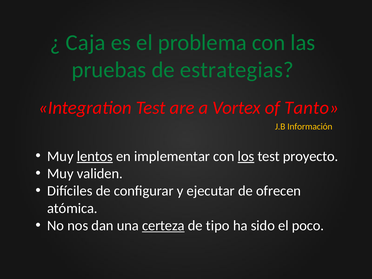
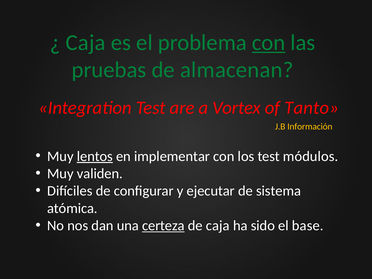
con underline: none -> present (269, 43)
estrategias: estrategias -> almacenan (237, 70)
los underline: present -> none (246, 156)
proyecto: proyecto -> módulos (311, 156)
ofrecen: ofrecen -> sistema (279, 191)
de tipo: tipo -> caja (218, 226)
poco: poco -> base (308, 226)
